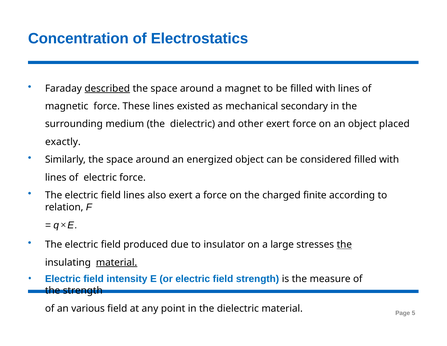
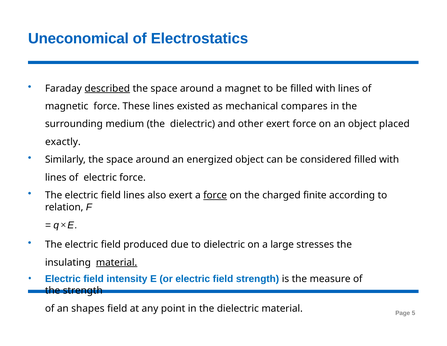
Concentration: Concentration -> Uneconomical (78, 38)
secondary: secondary -> compares (304, 106)
force underline: none -> present (215, 195)
to insulator: insulator -> dielectric (224, 244)
the underline: present -> none (344, 244)
various: various -> shapes (88, 308)
